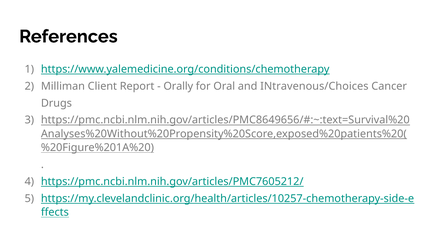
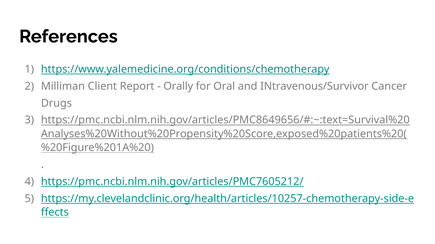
INtravenous/Choices: INtravenous/Choices -> INtravenous/Survivor (314, 86)
